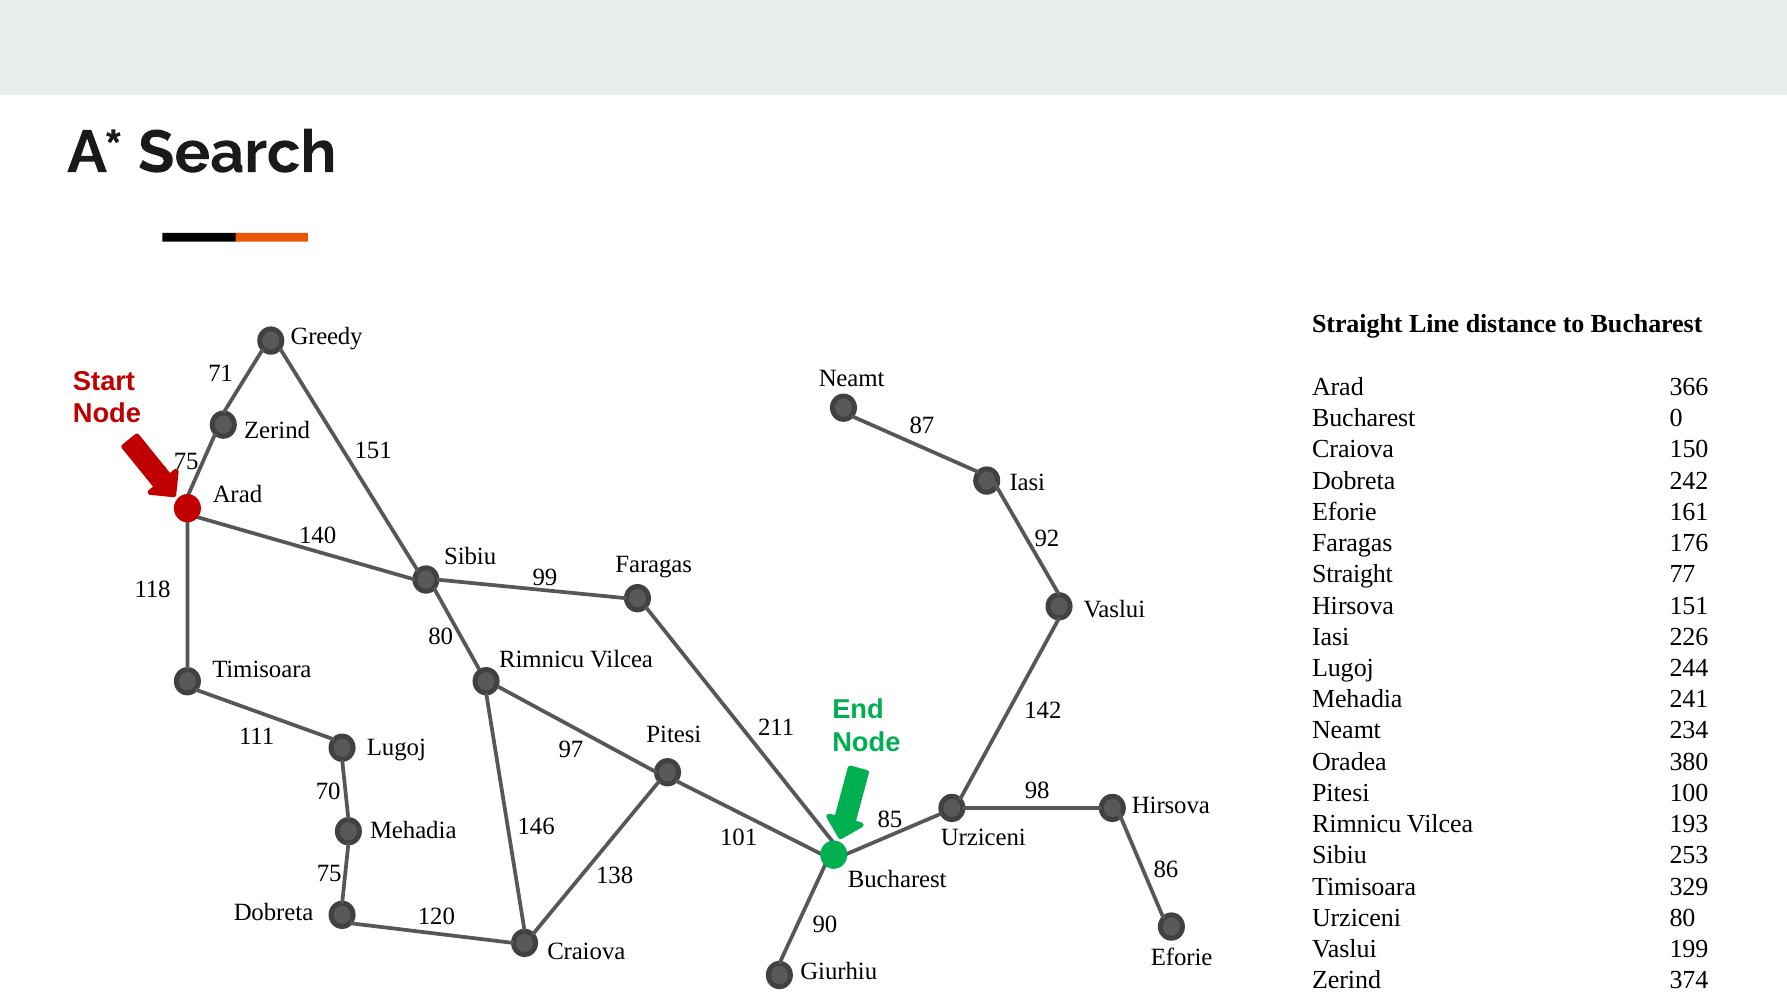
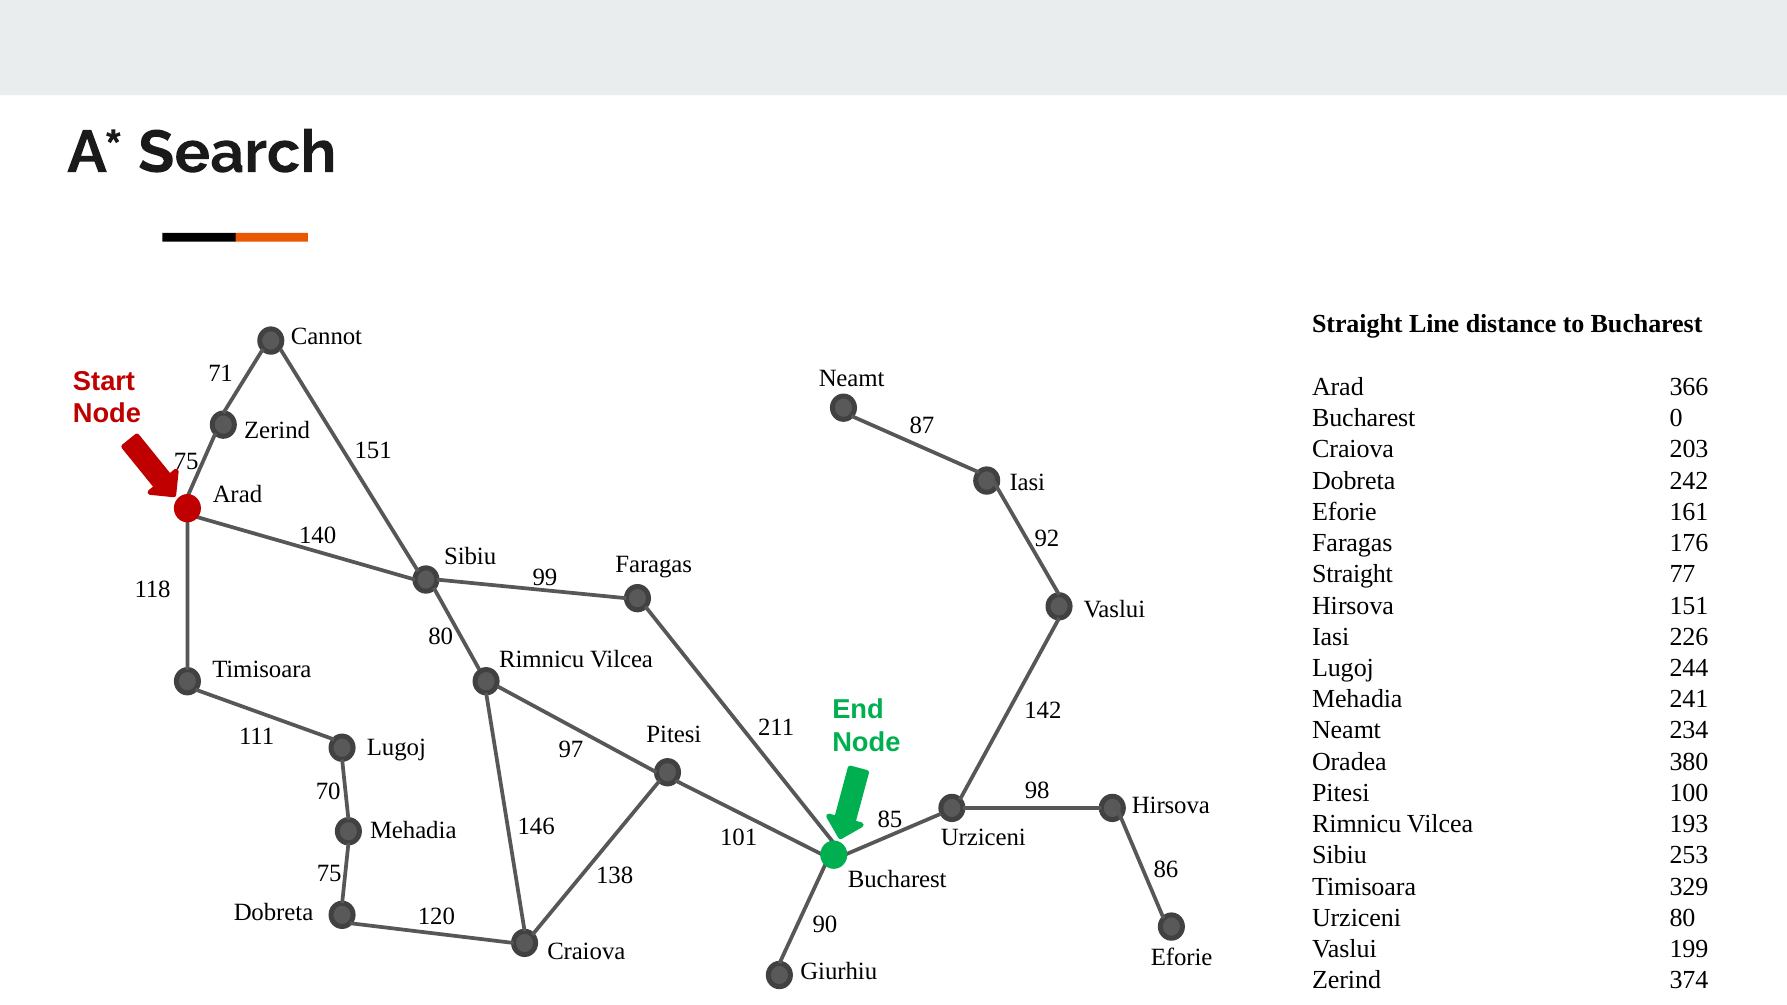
Greedy: Greedy -> Cannot (326, 336)
150: 150 -> 203 (1689, 449)
